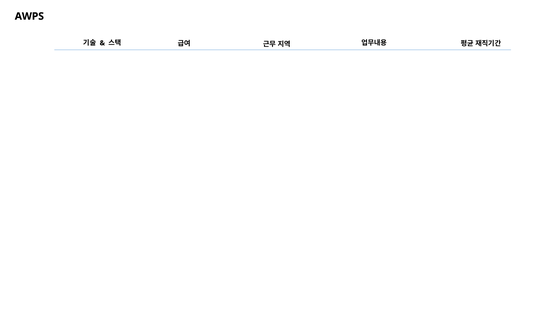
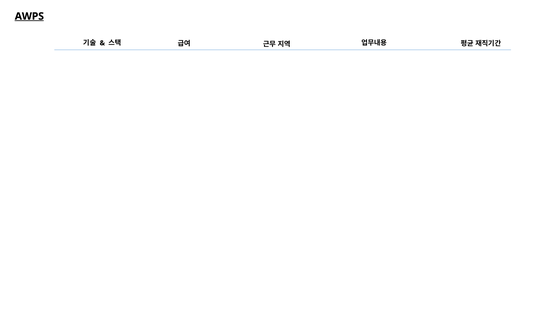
AWPS underline: none -> present (29, 16)
